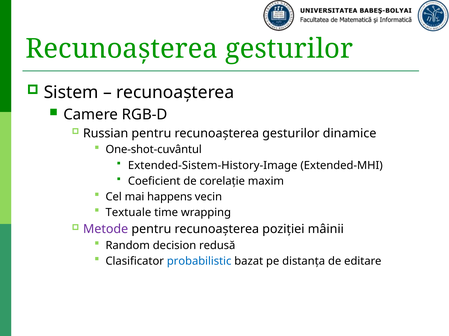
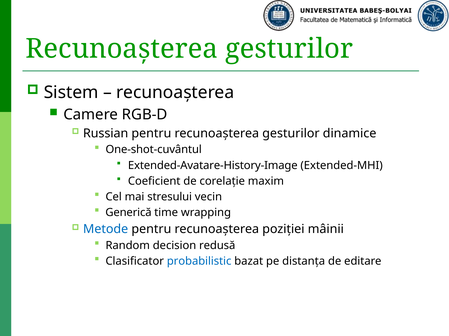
Extended-Sistem-History-Image: Extended-Sistem-History-Image -> Extended-Avatare-History-Image (213, 166)
happens: happens -> stresului (170, 197)
Textuale: Textuale -> Generică (128, 213)
Metode colour: purple -> blue (106, 230)
